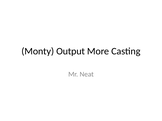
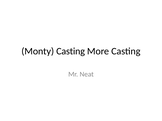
Monty Output: Output -> Casting (71, 51)
